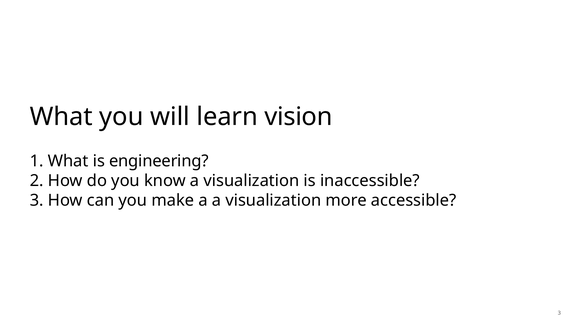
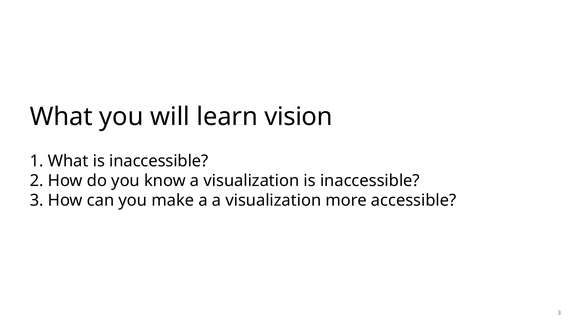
What is engineering: engineering -> inaccessible (159, 161)
